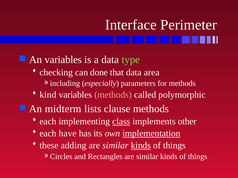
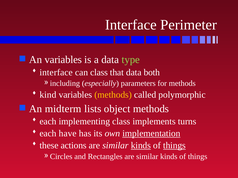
checking: checking -> interface (56, 73)
can done: done -> class (99, 73)
area: area -> both (152, 73)
methods colour: pink -> yellow (113, 95)
clause: clause -> object (117, 109)
class underline: present -> none (121, 122)
other: other -> turns (187, 122)
adding: adding -> actions (74, 146)
things underline: none -> present (174, 146)
